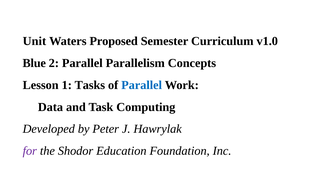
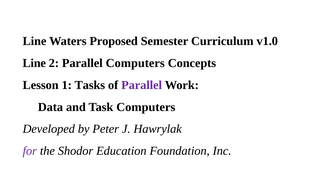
Unit: Unit -> Line (34, 41)
Blue: Blue -> Line (34, 63)
Parallel Parallelism: Parallelism -> Computers (135, 63)
Parallel colour: blue -> purple (142, 85)
Task Computing: Computing -> Computers (146, 107)
